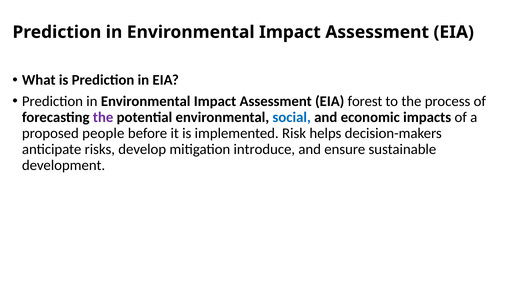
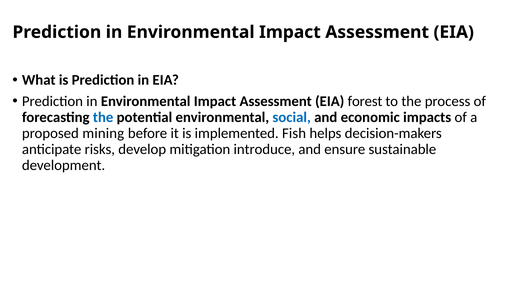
the colour: purple -> blue (103, 117)
people: people -> mining (103, 133)
Risk: Risk -> Fish (294, 133)
